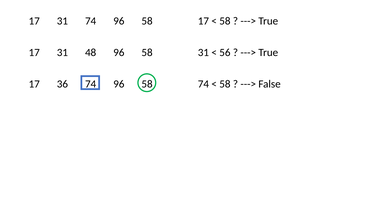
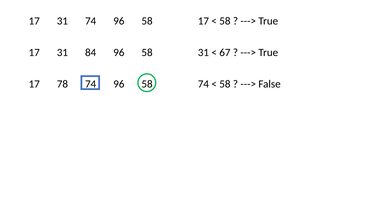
48: 48 -> 84 (91, 53)
56: 56 -> 67 (225, 53)
36: 36 -> 78 (62, 84)
